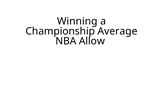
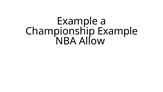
Winning: Winning -> Example (77, 21)
Championship Average: Average -> Example (118, 31)
